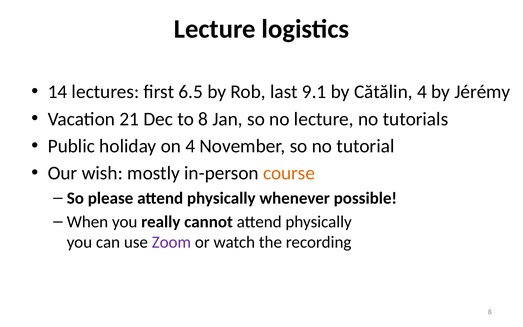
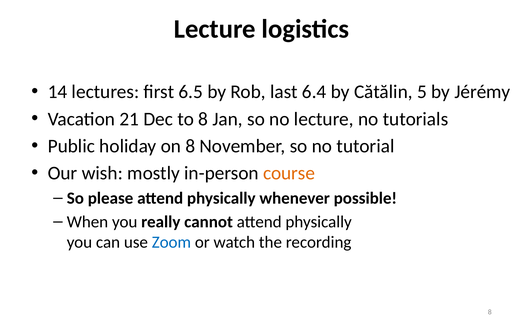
9.1: 9.1 -> 6.4 (314, 92)
Cătălin 4: 4 -> 5 (422, 92)
on 4: 4 -> 8 (190, 146)
Zoom colour: purple -> blue (171, 242)
